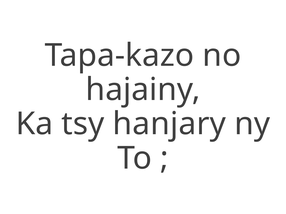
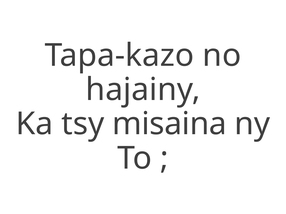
hanjary: hanjary -> misaina (169, 124)
